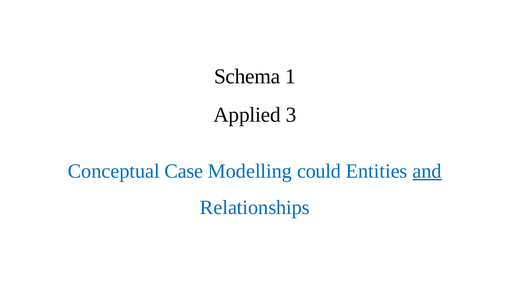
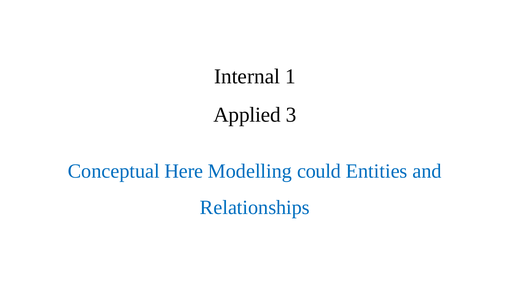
Schema: Schema -> Internal (247, 77)
Case: Case -> Here (184, 171)
and underline: present -> none (427, 171)
